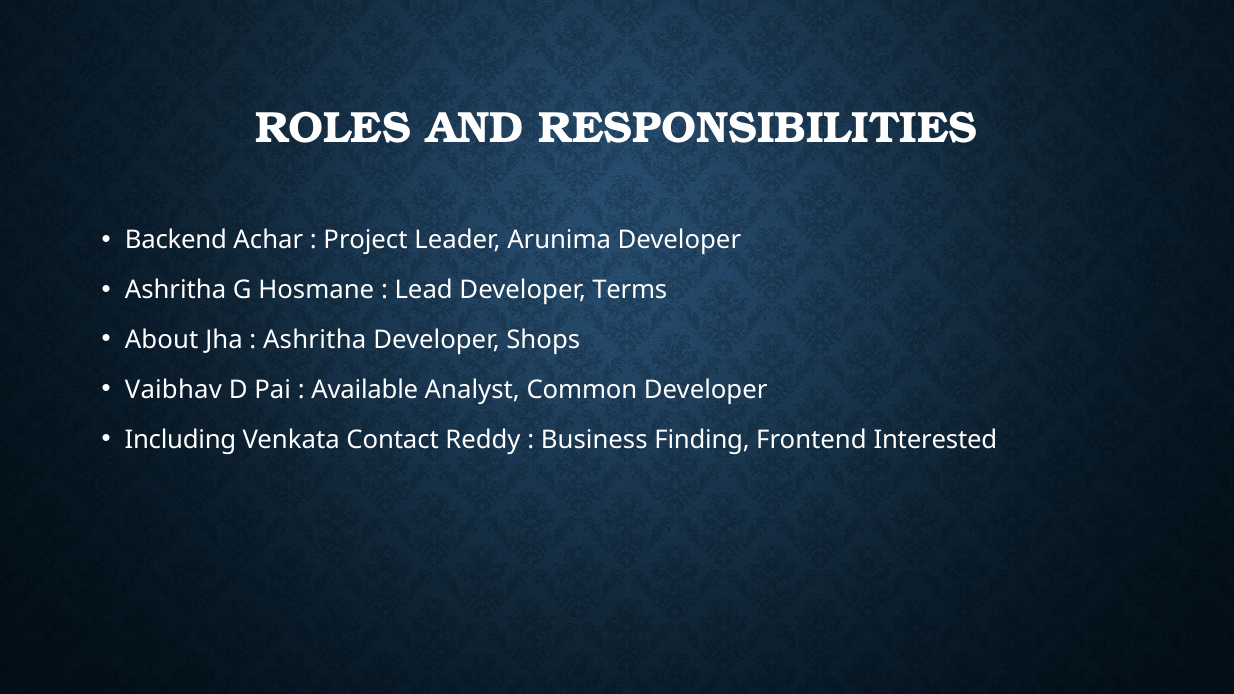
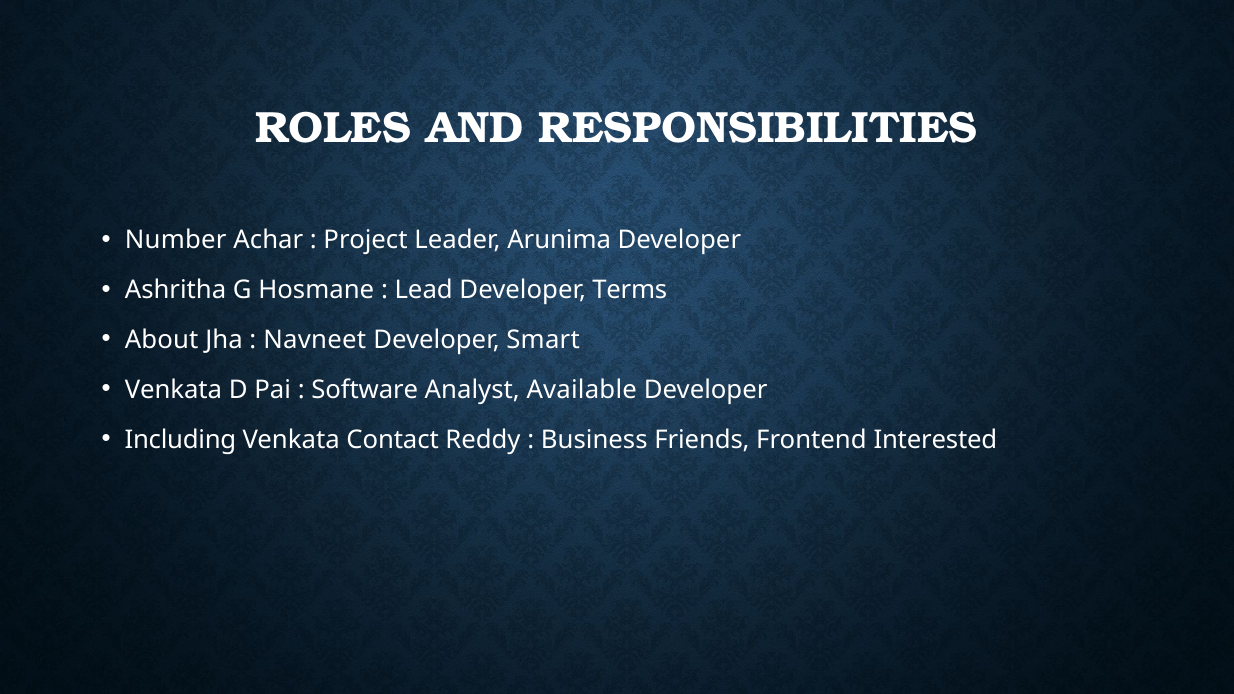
Backend: Backend -> Number (176, 240)
Ashritha: Ashritha -> Navneet (315, 340)
Shops: Shops -> Smart (543, 340)
Vaibhav: Vaibhav -> Venkata (174, 390)
Available: Available -> Software (365, 390)
Common: Common -> Available (582, 390)
Finding: Finding -> Friends (702, 440)
